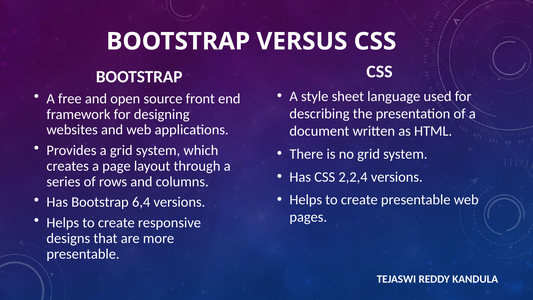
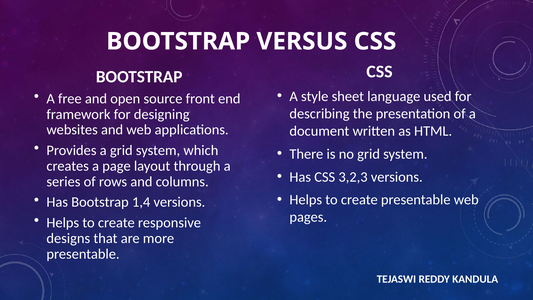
2,2,4: 2,2,4 -> 3,2,3 (353, 177)
6,4: 6,4 -> 1,4 (141, 202)
